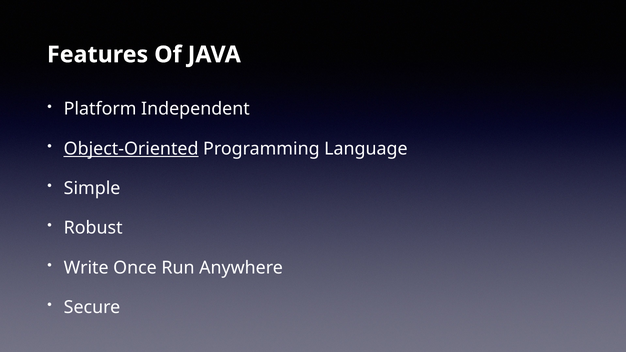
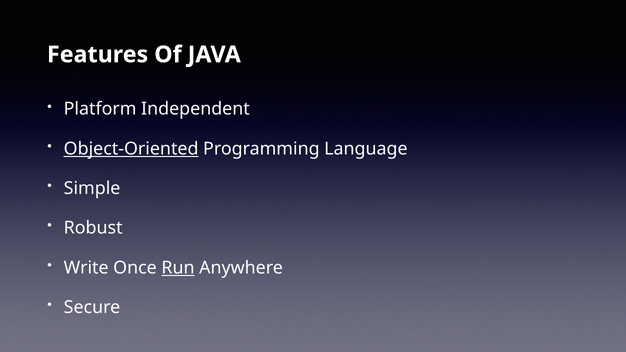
Run underline: none -> present (178, 268)
